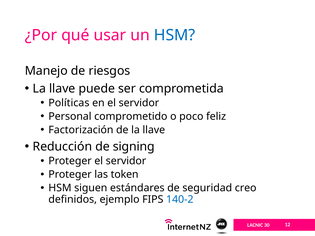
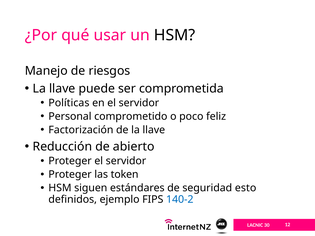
HSM colour: blue -> black (175, 35)
signing: signing -> abierto (134, 147)
creo: creo -> esto (246, 188)
